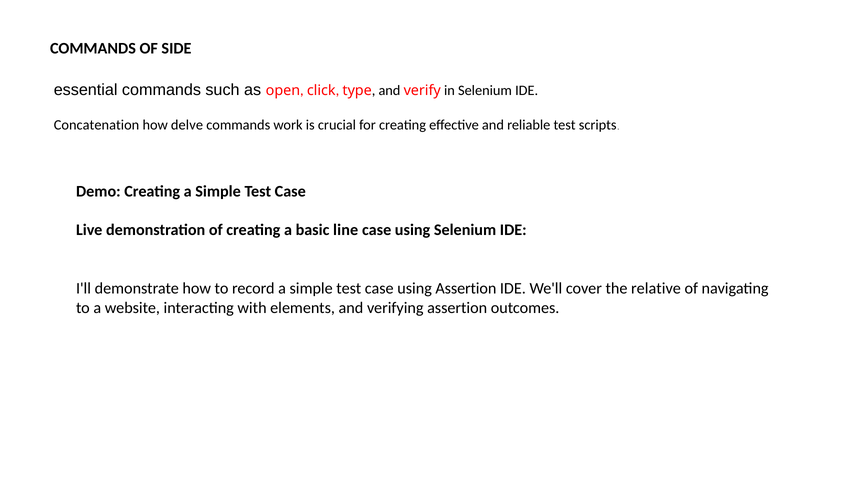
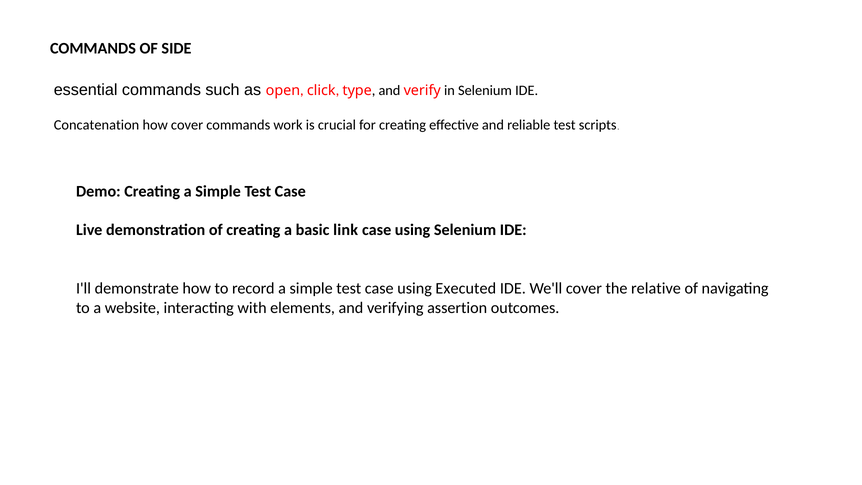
how delve: delve -> cover (187, 125)
line: line -> link (346, 230)
using Assertion: Assertion -> Executed (466, 288)
